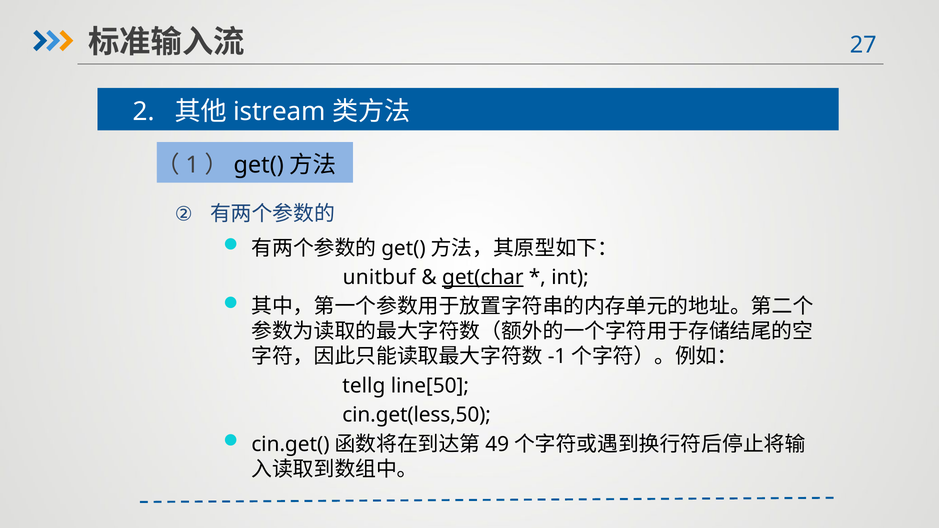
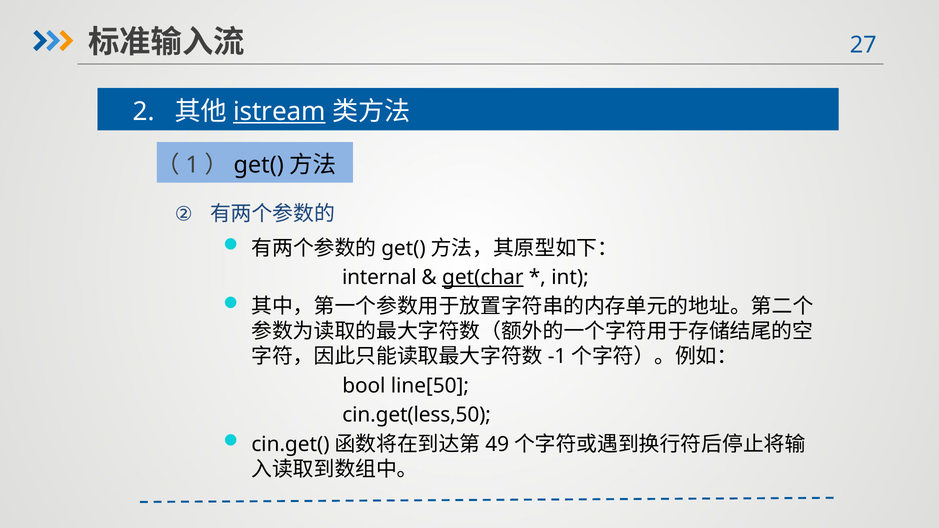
istream underline: none -> present (279, 111)
unitbuf: unitbuf -> internal (379, 277)
tellg: tellg -> bool (364, 386)
